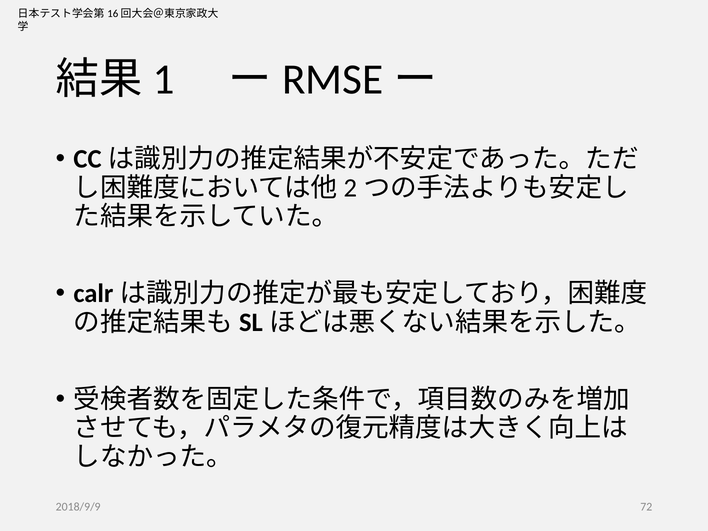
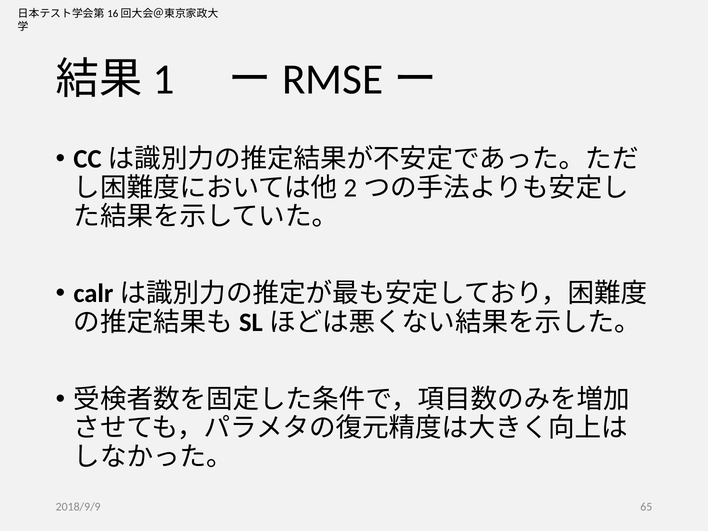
72: 72 -> 65 (646, 507)
